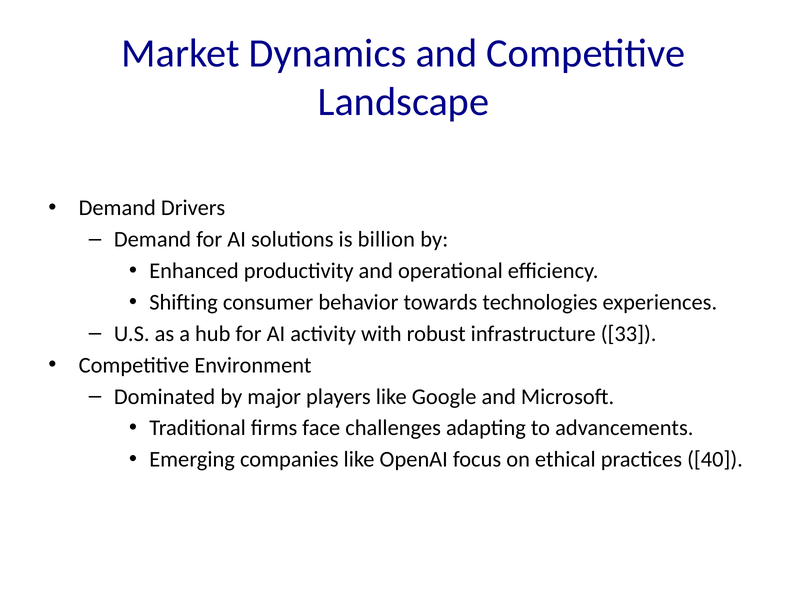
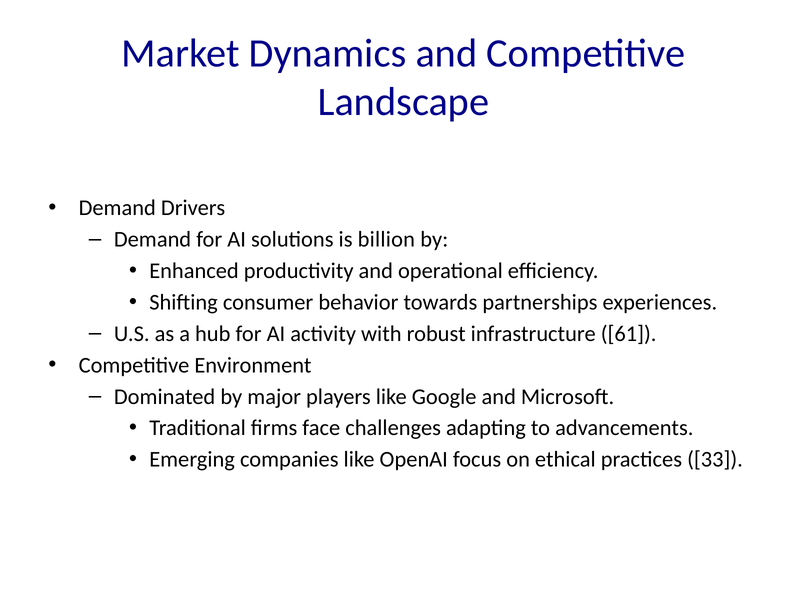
technologies: technologies -> partnerships (540, 302)
33: 33 -> 61 (629, 333)
40: 40 -> 33 (715, 459)
